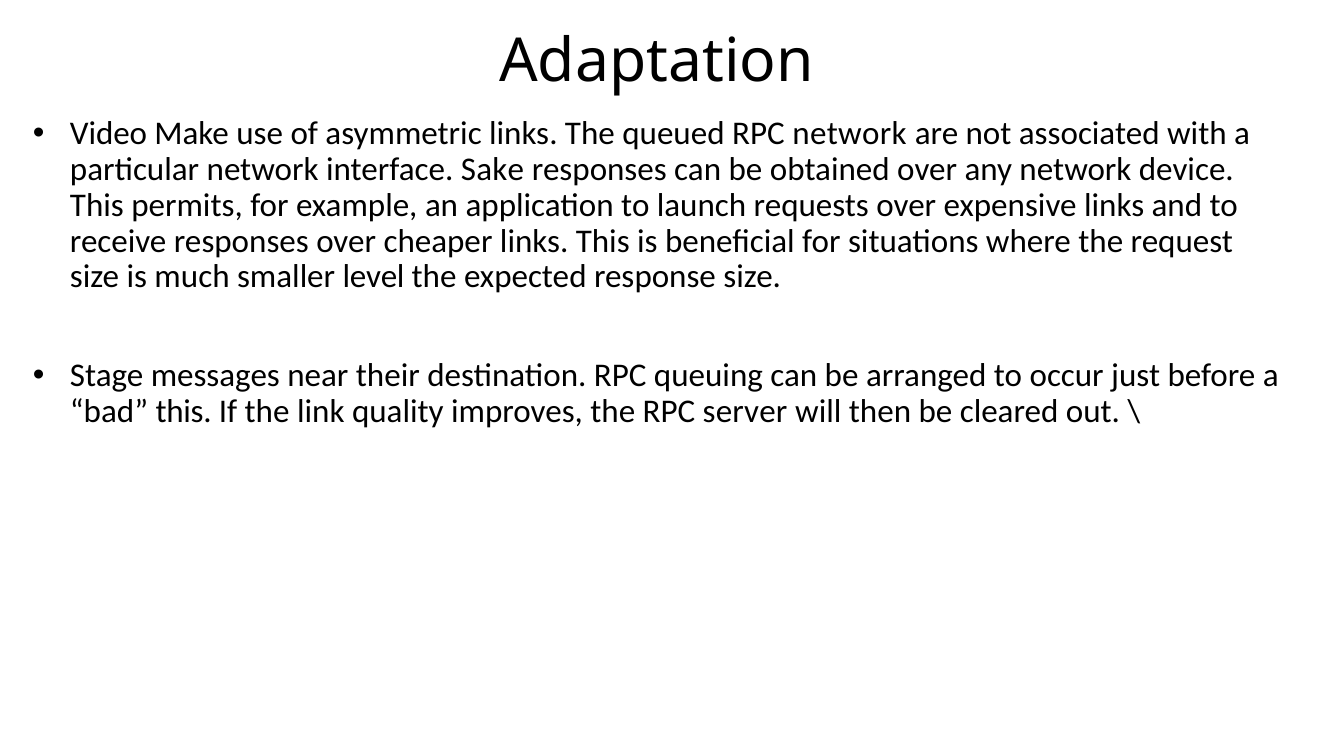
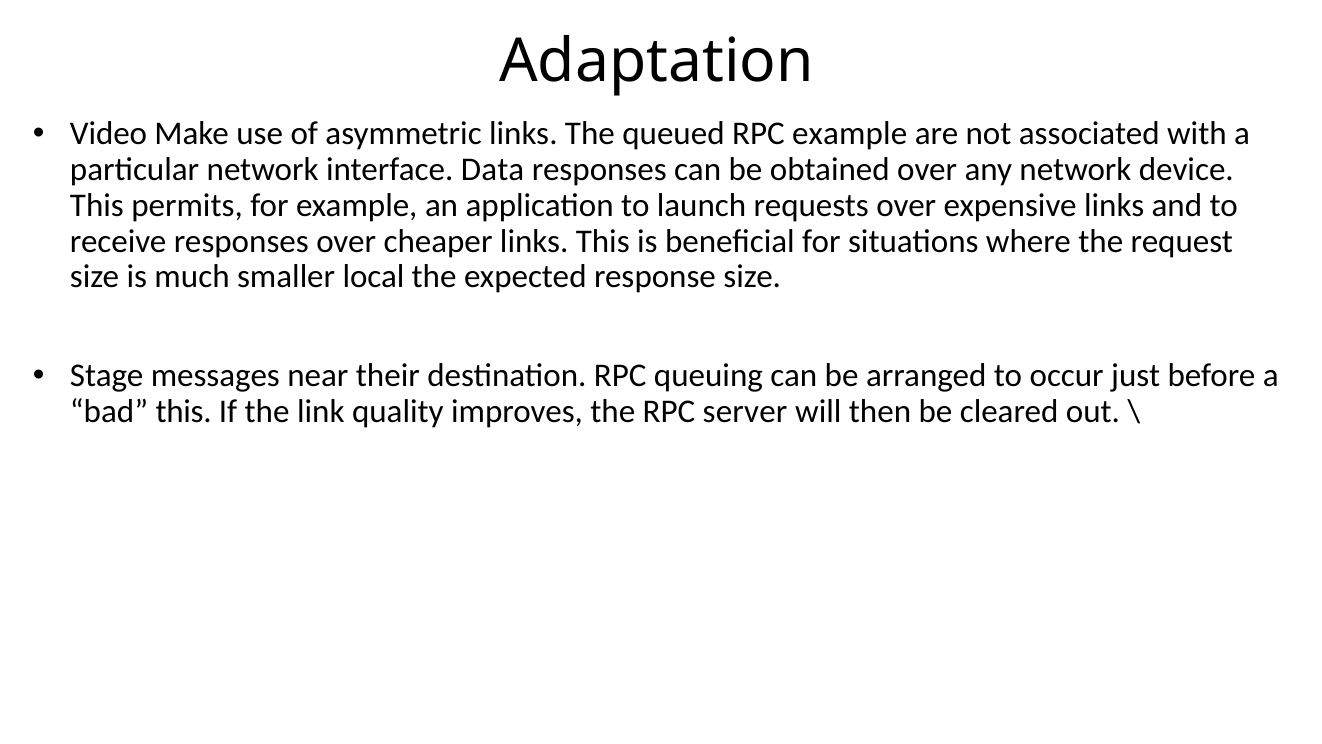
RPC network: network -> example (850, 134)
Sake: Sake -> Data (493, 170)
level: level -> local (374, 277)
